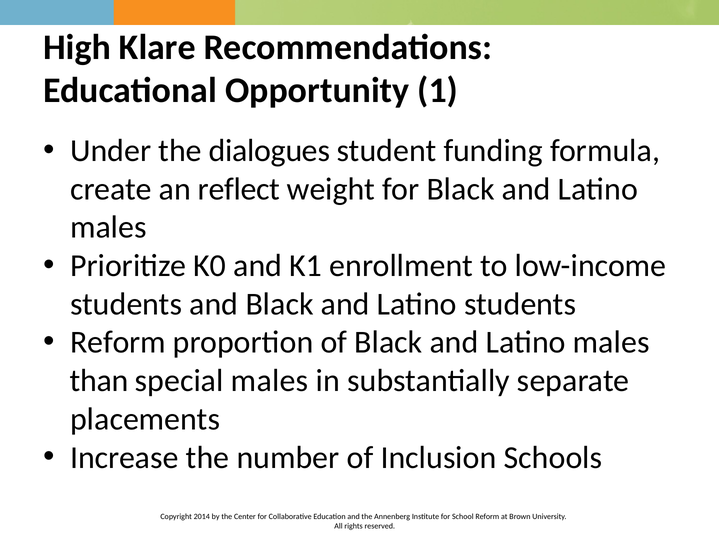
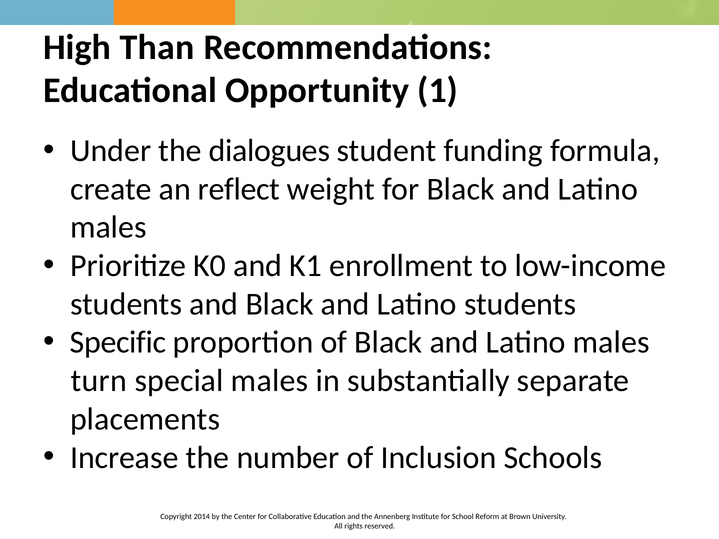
Klare: Klare -> Than (157, 47)
Reform: Reform -> Specific (118, 343)
than: than -> turn (99, 381)
